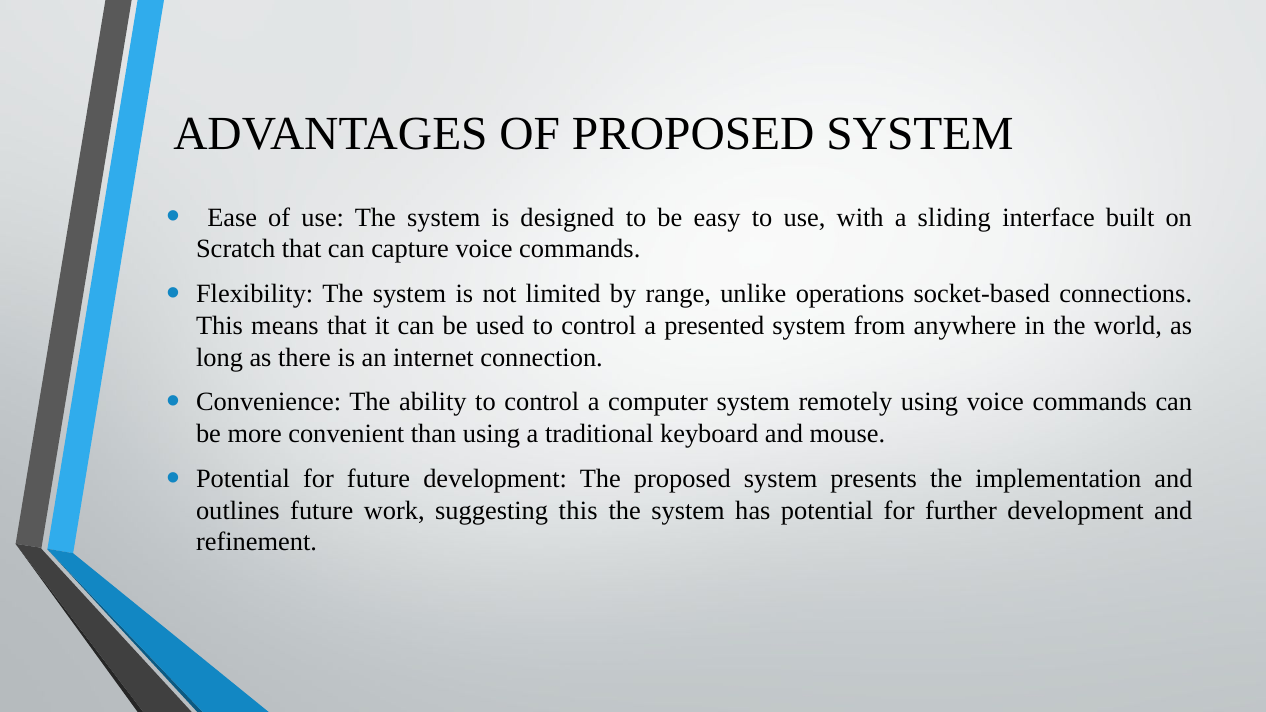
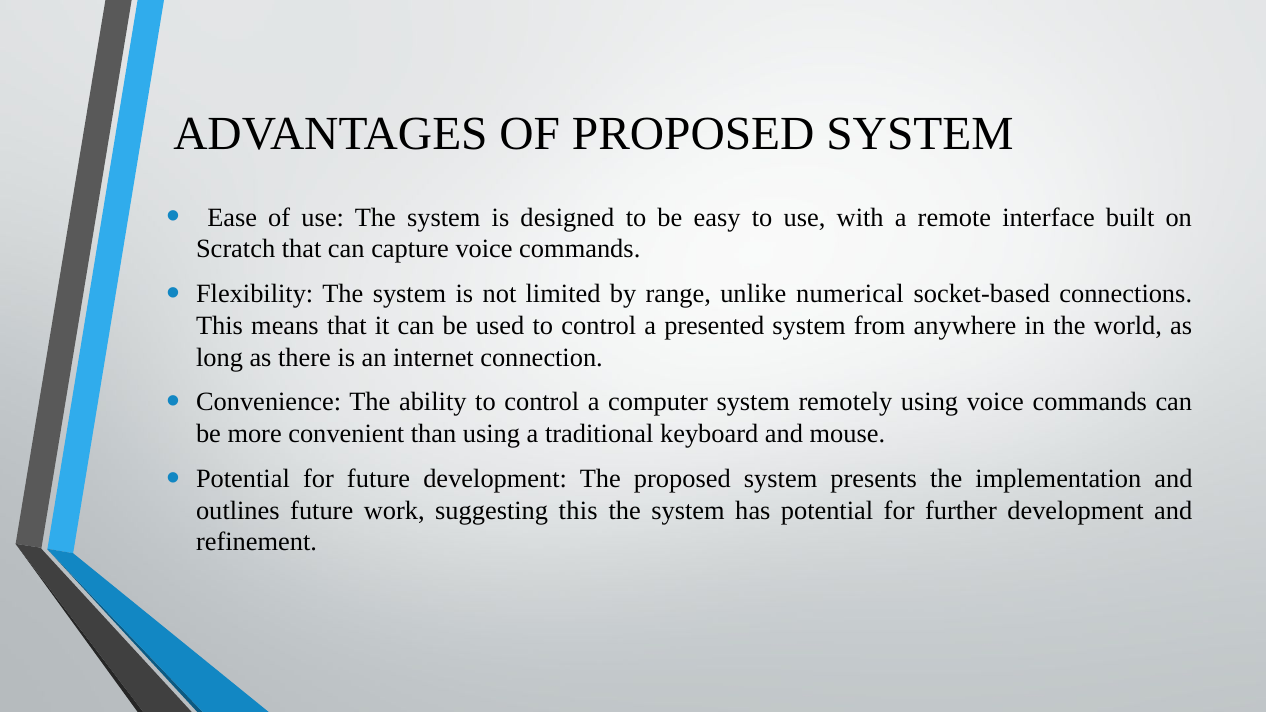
sliding: sliding -> remote (954, 218)
operations: operations -> numerical (850, 294)
